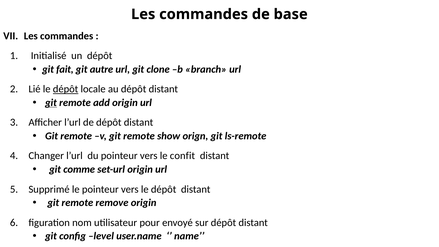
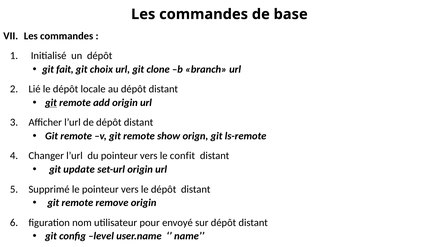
autre: autre -> choix (101, 69)
dépôt underline: present -> none (66, 89)
comme: comme -> update (79, 169)
